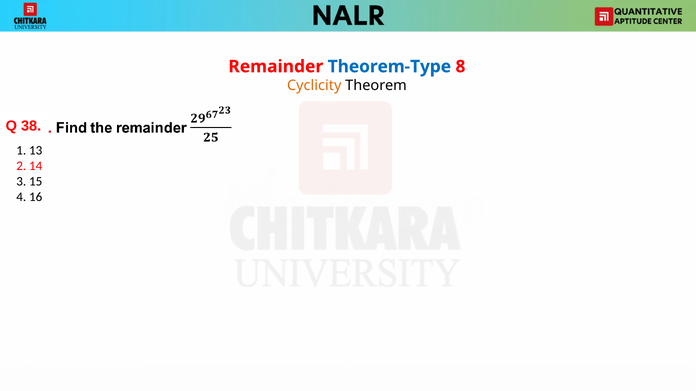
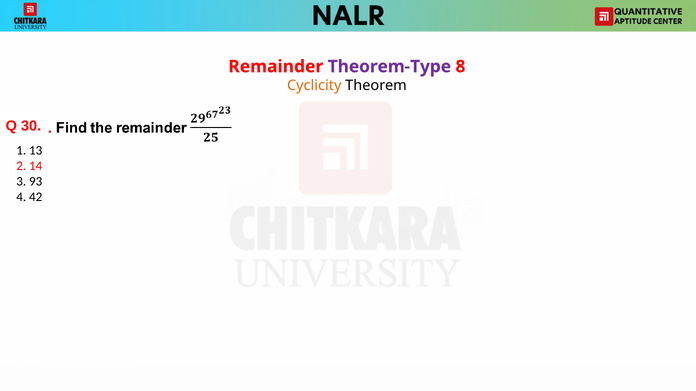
Theorem-Type colour: blue -> purple (389, 67)
38: 38 -> 30 (31, 126)
15: 15 -> 93 (36, 182)
16: 16 -> 42 (36, 197)
